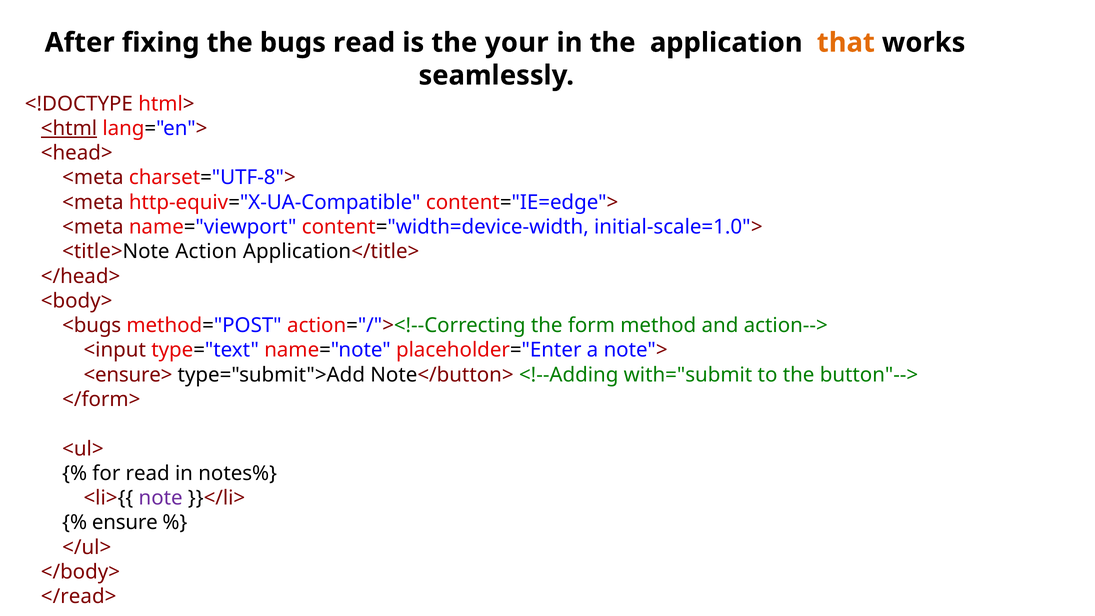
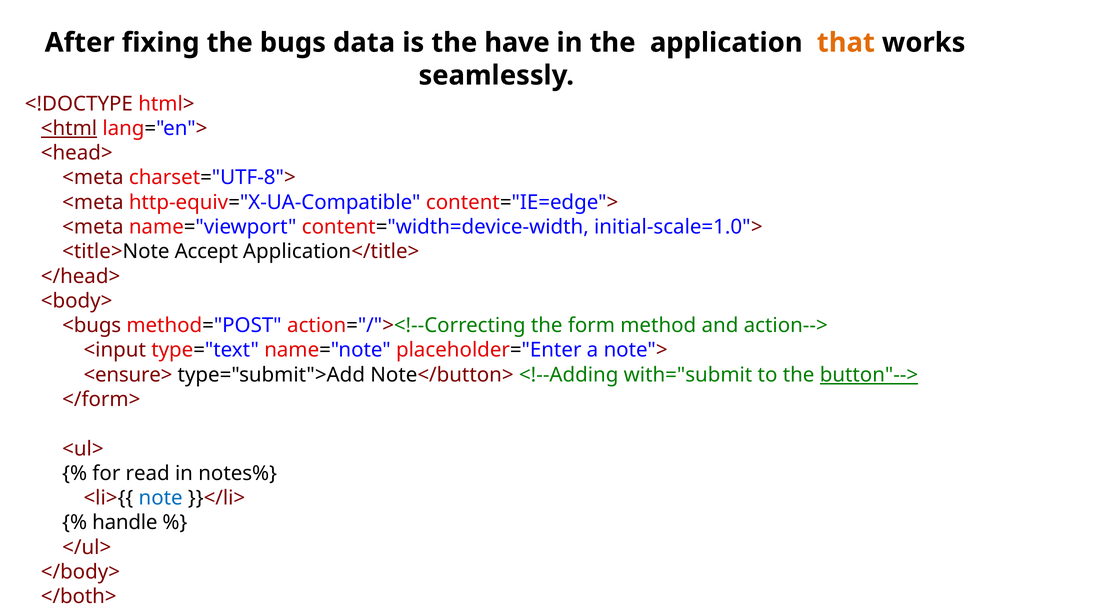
bugs read: read -> data (364, 43)
your: your -> have (517, 43)
Action: Action -> Accept (206, 252)
button"--> underline: none -> present (869, 375)
note colour: purple -> blue (161, 498)
ensure: ensure -> handle (125, 523)
</read>: </read> -> </both> (79, 597)
